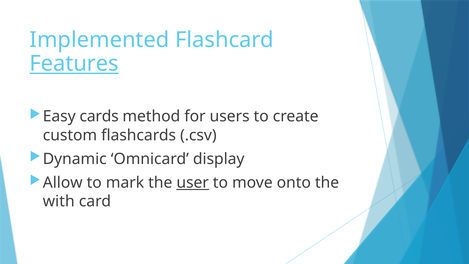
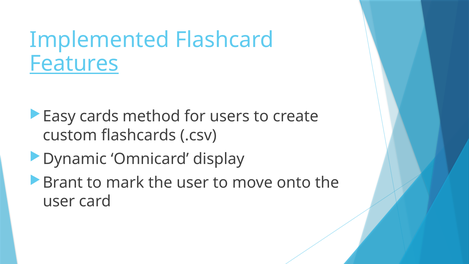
Allow: Allow -> Brant (63, 183)
user underline: present -> none (193, 183)
with: with -> user (59, 201)
